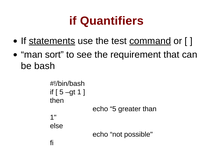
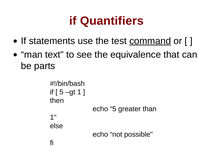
statements underline: present -> none (52, 41)
sort: sort -> text (54, 55)
requirement: requirement -> equivalence (136, 55)
bash: bash -> parts (45, 66)
